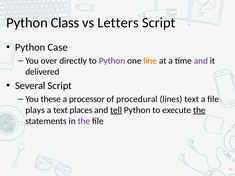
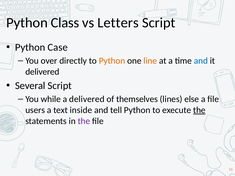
Python colour: purple -> orange (112, 61)
and colour: purple -> blue (201, 61)
these: these -> while (51, 99)
a processor: processor -> delivered (87, 99)
procedural: procedural -> themselves (137, 99)
lines text: text -> else (192, 99)
plays: plays -> users (35, 110)
places: places -> inside (81, 110)
tell underline: present -> none (116, 110)
